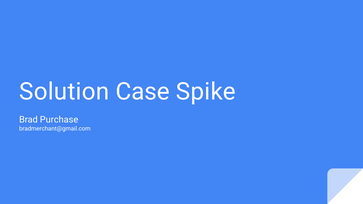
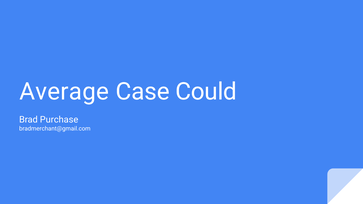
Solution: Solution -> Average (64, 92)
Spike: Spike -> Could (206, 92)
